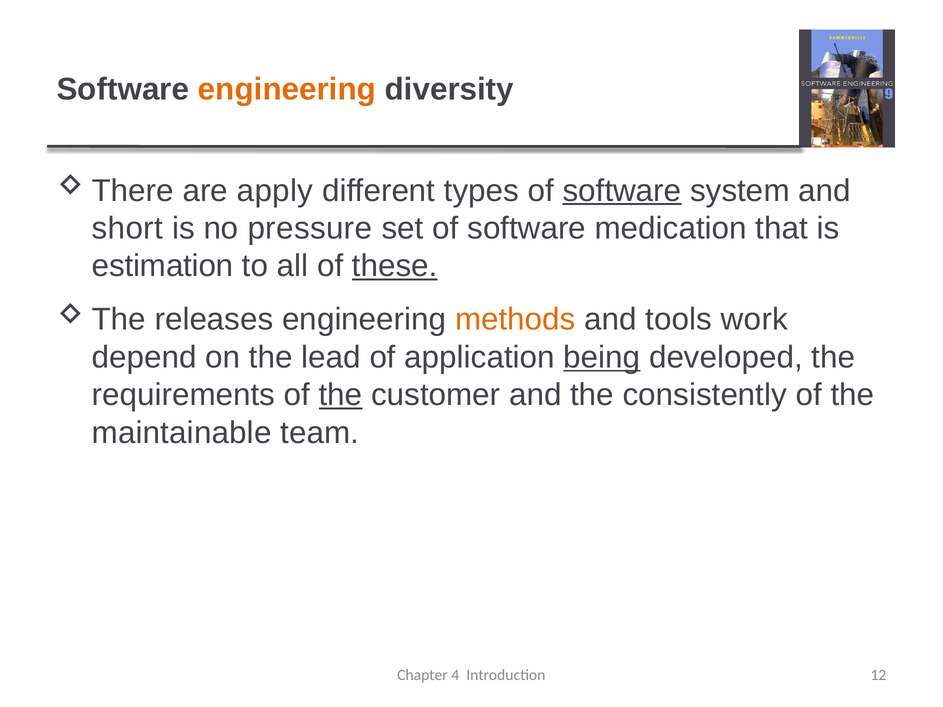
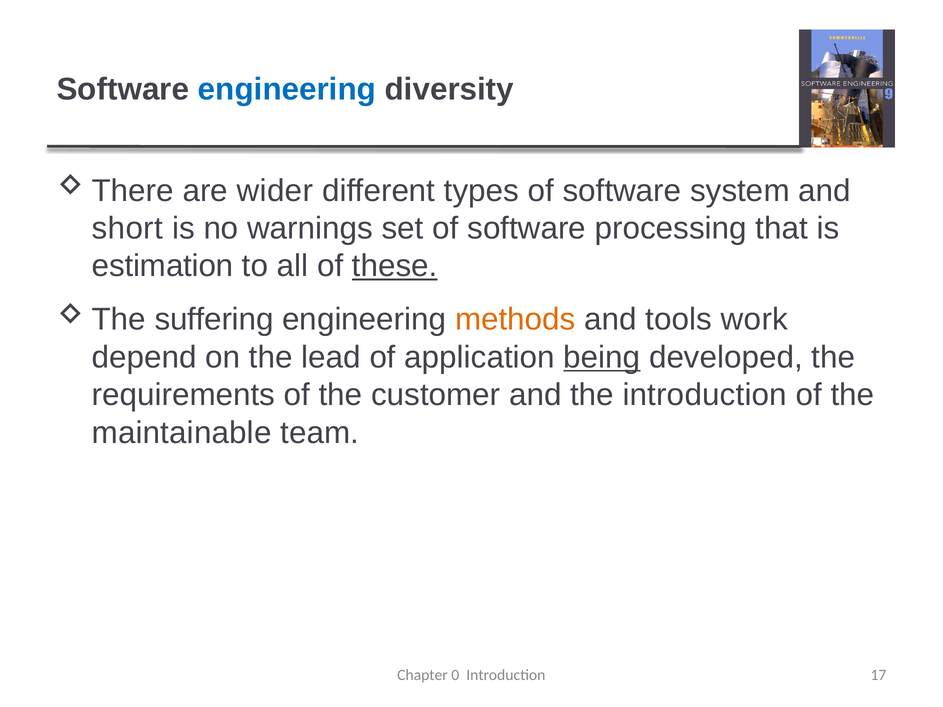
engineering colour: orange -> blue (287, 89)
apply: apply -> wider (275, 191)
software underline: present -> none (622, 191)
pressure: pressure -> warnings (310, 228)
medication: medication -> processing (671, 228)
releases: releases -> suffering (214, 320)
the underline: present -> none (341, 395)
the consistently: consistently -> introduction (705, 395)
4: 4 -> 0 (455, 675)
12: 12 -> 17 (878, 675)
